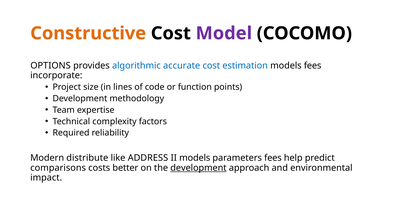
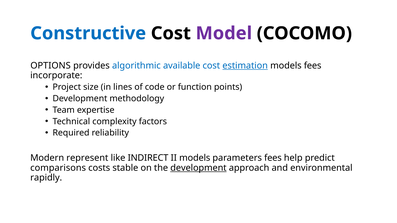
Constructive colour: orange -> blue (88, 33)
accurate: accurate -> available (182, 66)
estimation underline: none -> present (245, 66)
distribute: distribute -> represent (87, 158)
ADDRESS: ADDRESS -> INDIRECT (148, 158)
better: better -> stable (125, 168)
impact: impact -> rapidly (46, 178)
